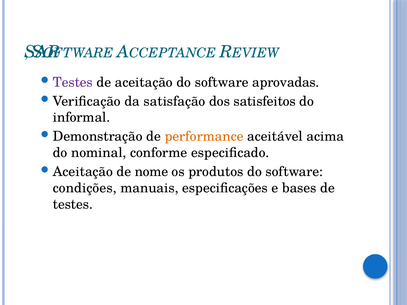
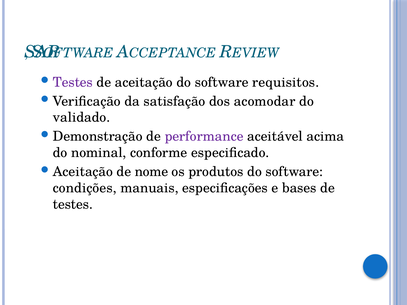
aprovadas: aprovadas -> requisitos (286, 82)
satisfeitos: satisfeitos -> acomodar (265, 101)
informal: informal -> validado (82, 118)
performance colour: orange -> purple (204, 137)
